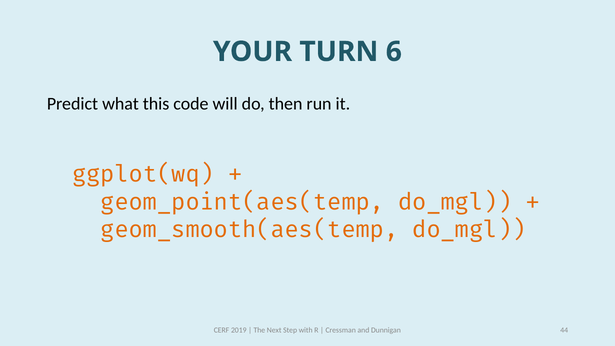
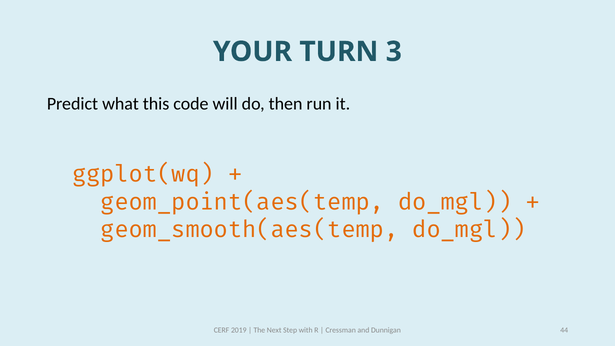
6: 6 -> 3 (394, 52)
